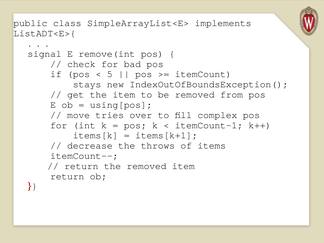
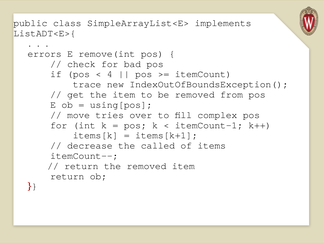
signal: signal -> errors (45, 54)
5: 5 -> 4 (110, 74)
stays: stays -> trace (87, 84)
throws: throws -> called (158, 146)
